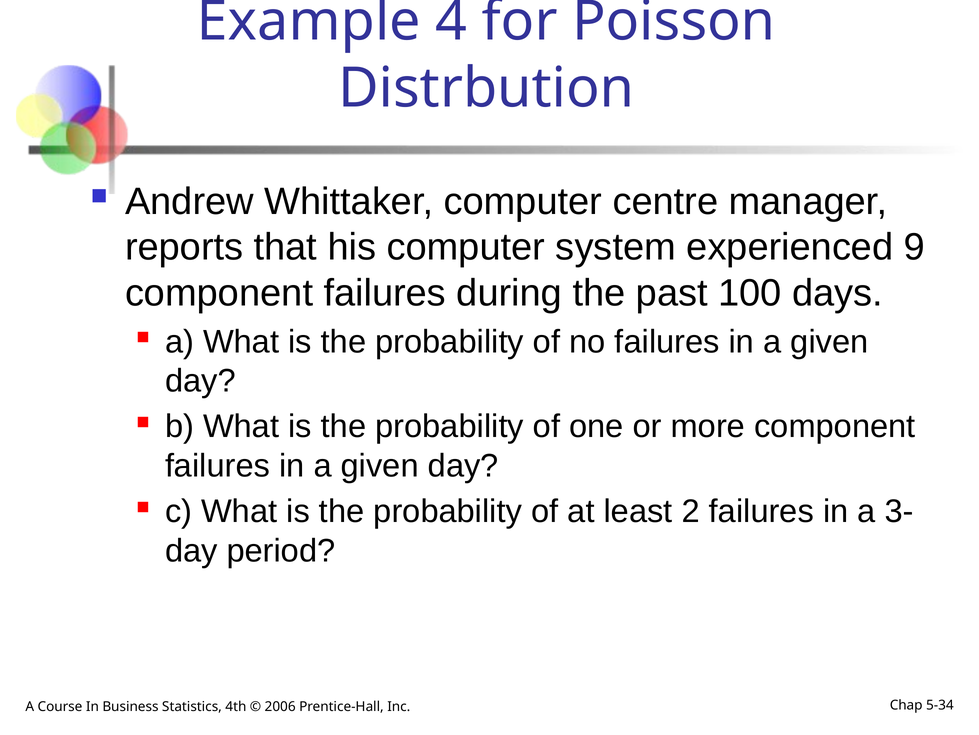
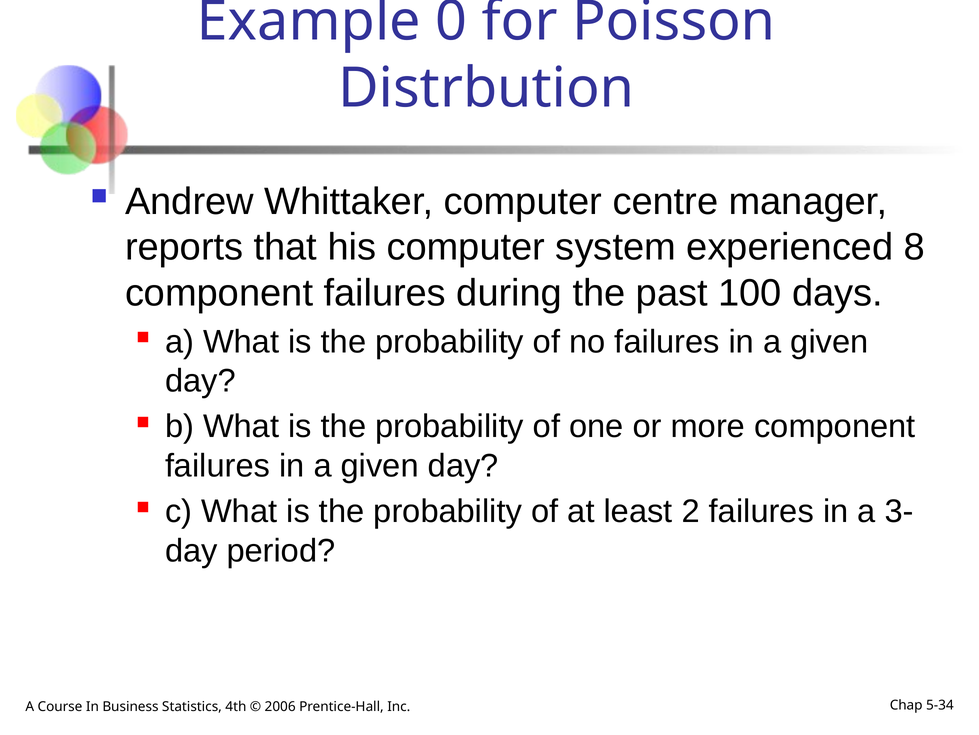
4: 4 -> 0 (451, 21)
9: 9 -> 8 (914, 247)
